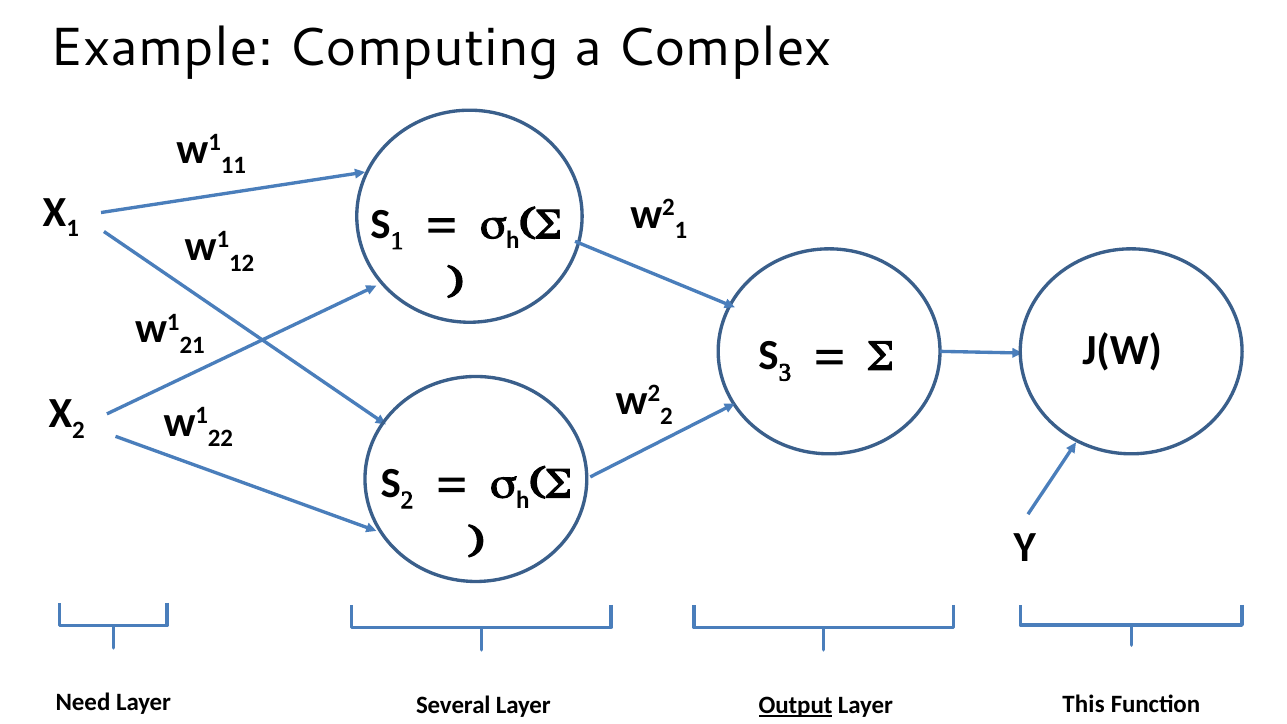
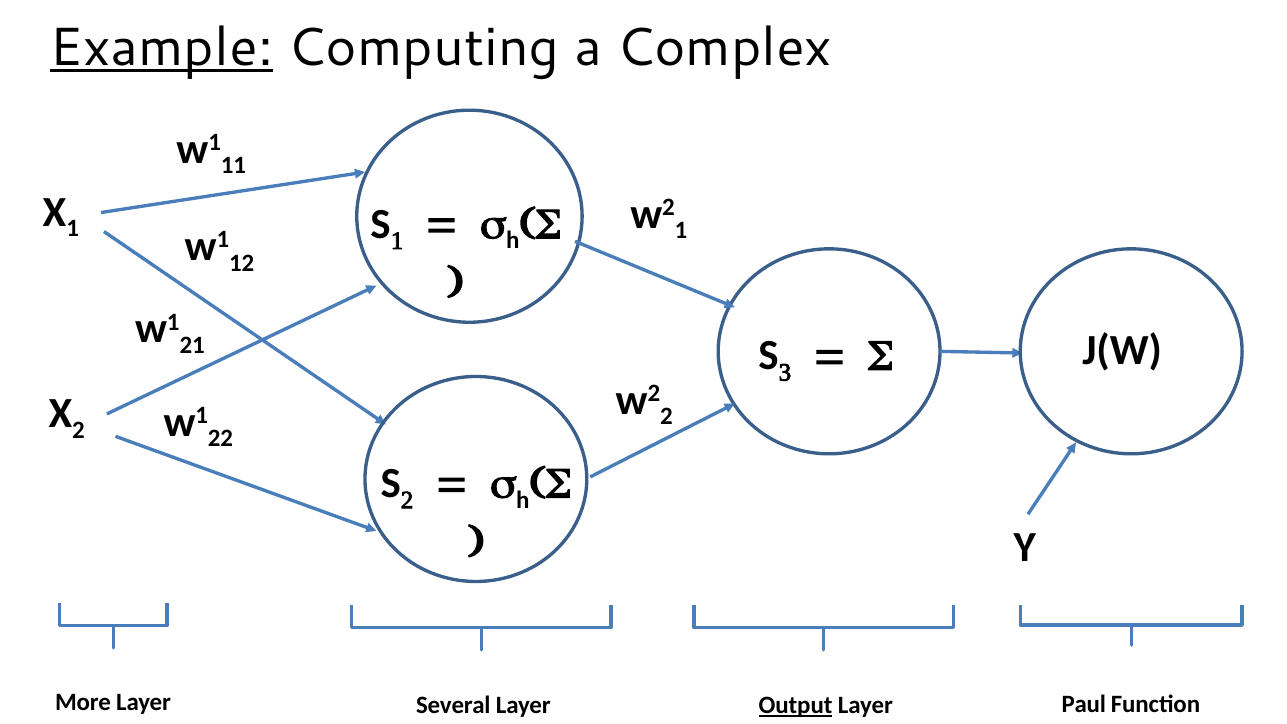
Example underline: none -> present (161, 48)
Need: Need -> More (83, 702)
This: This -> Paul (1084, 704)
